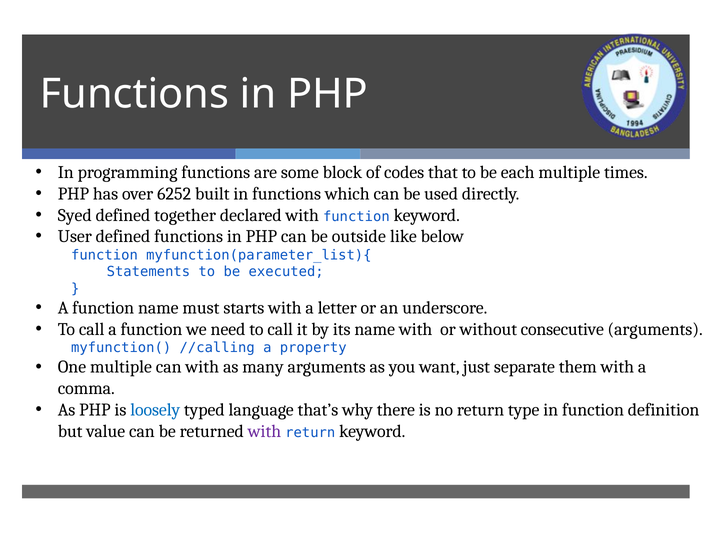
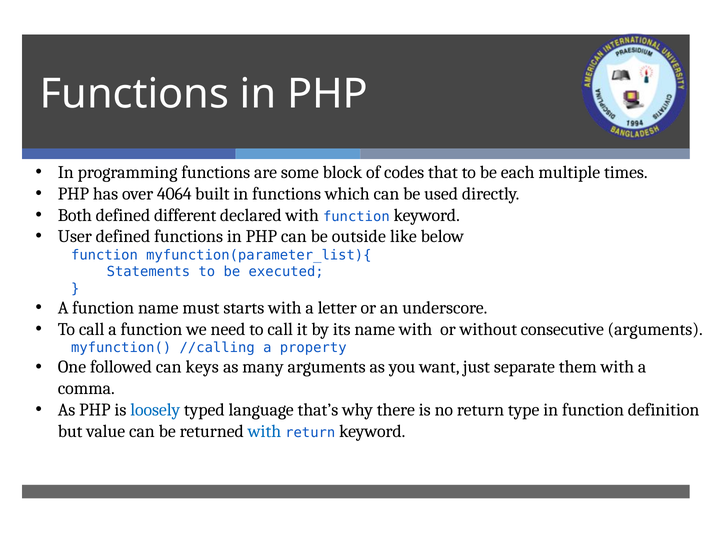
6252: 6252 -> 4064 (174, 194)
Syed: Syed -> Both (75, 215)
together: together -> different (185, 215)
One multiple: multiple -> followed (121, 367)
can with: with -> keys (202, 367)
with colour: purple -> blue (264, 431)
